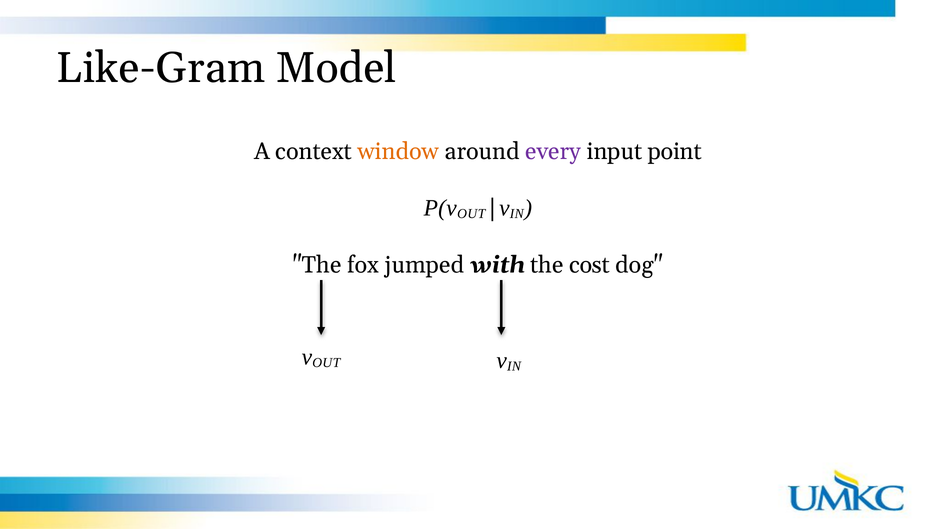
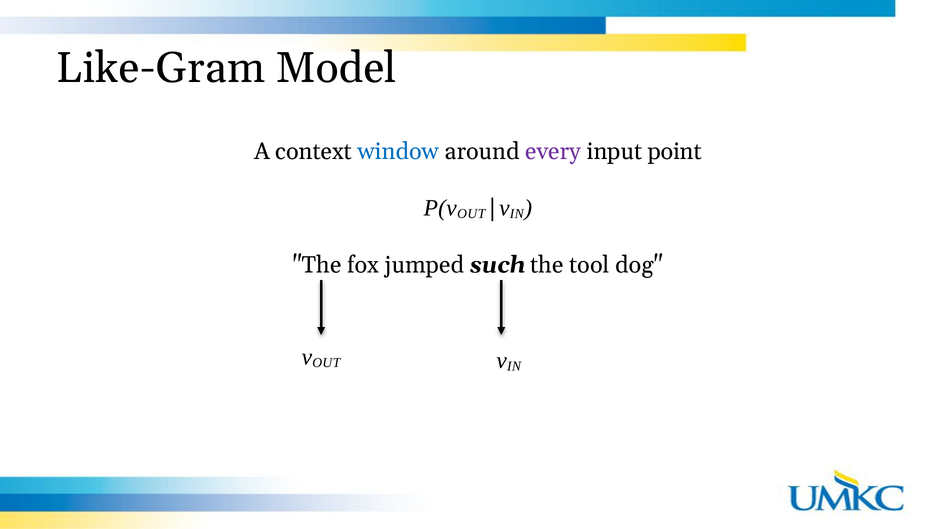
window colour: orange -> blue (398, 152)
with: with -> such (498, 265)
cost: cost -> tool (589, 265)
